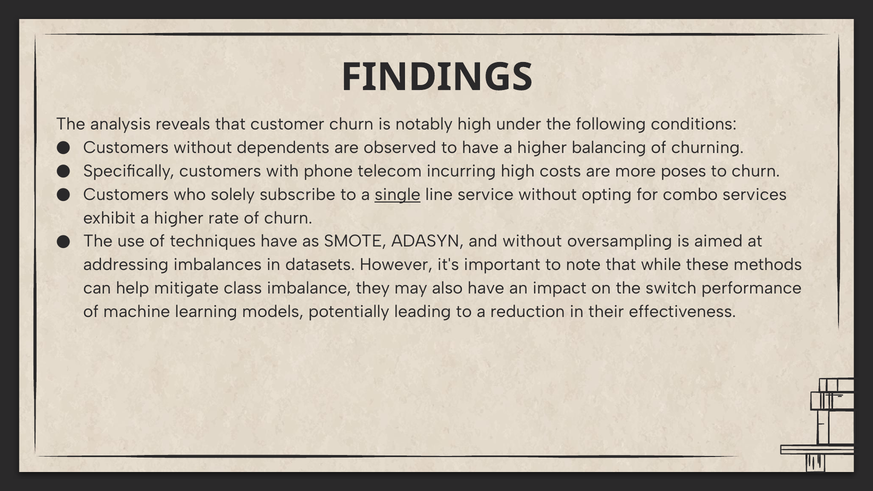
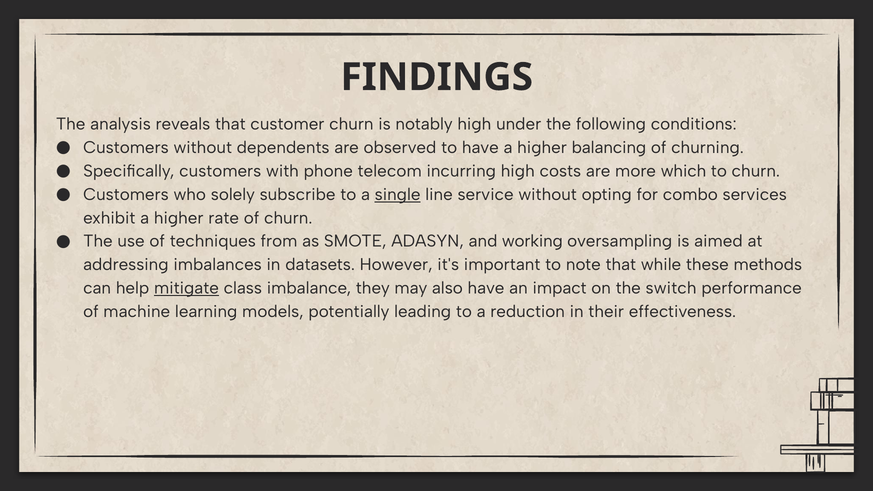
poses: poses -> which (684, 171)
techniques have: have -> from (279, 241)
and without: without -> working (532, 241)
mitigate underline: none -> present (186, 288)
